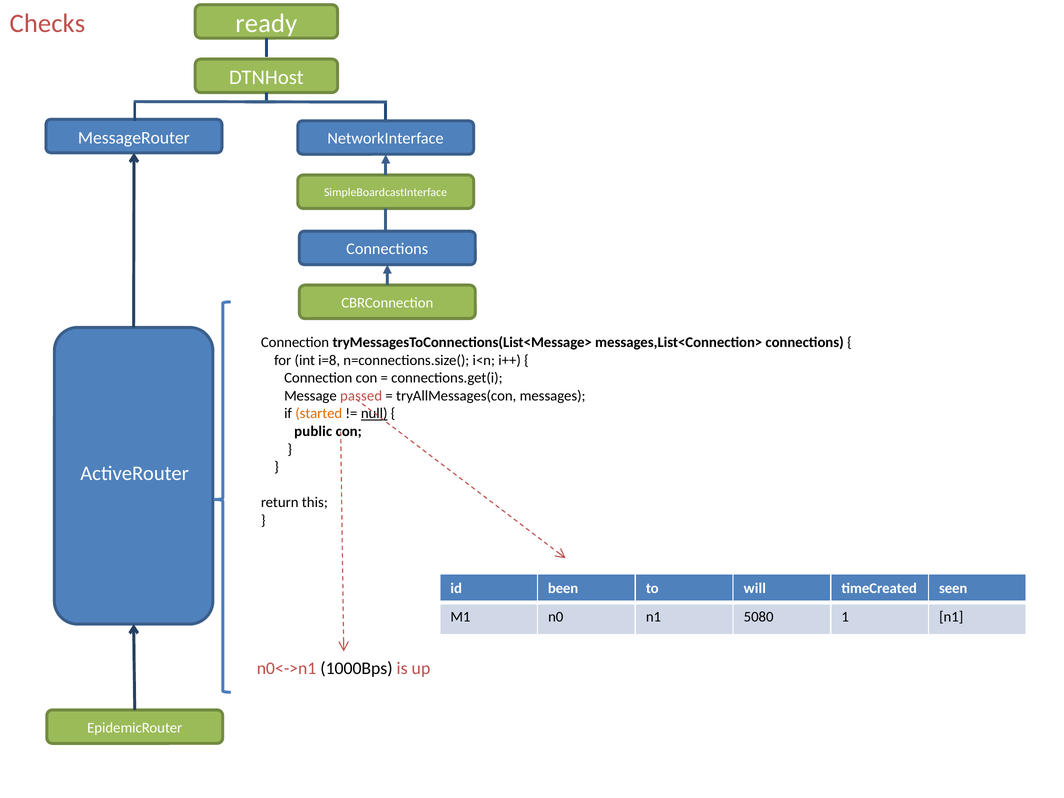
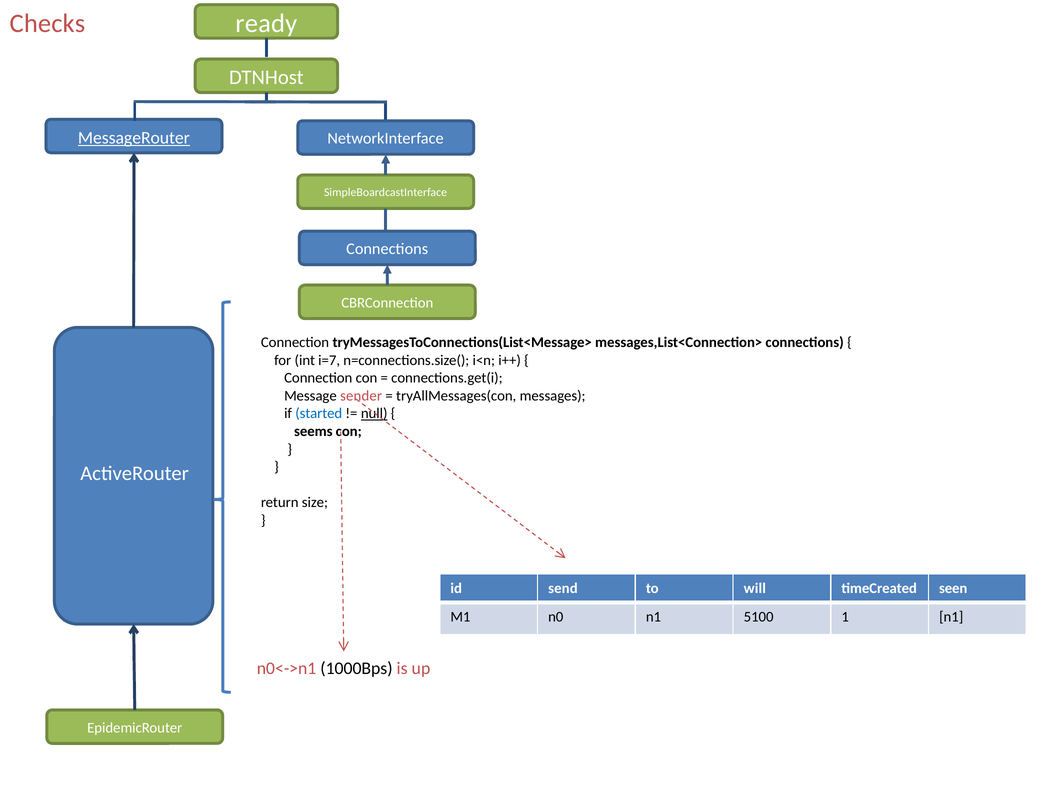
MessageRouter underline: none -> present (134, 138)
i=8: i=8 -> i=7 (329, 360)
passed: passed -> sender (361, 396)
started colour: orange -> blue (319, 414)
public: public -> seems (313, 431)
this: this -> size (315, 502)
been: been -> send (563, 588)
5080: 5080 -> 5100 (759, 617)
